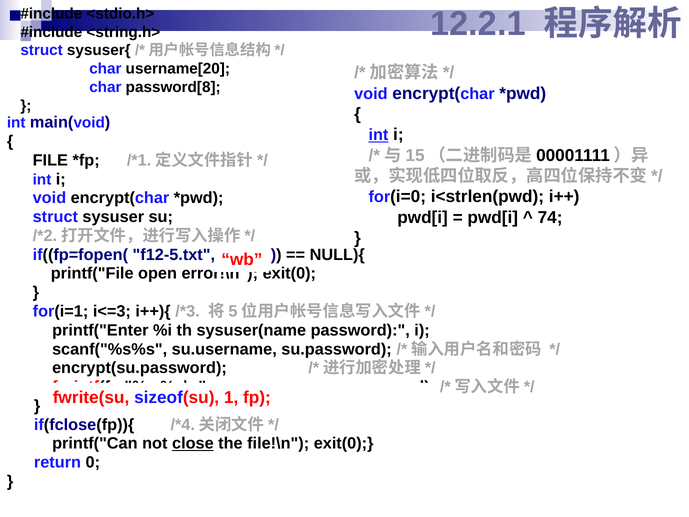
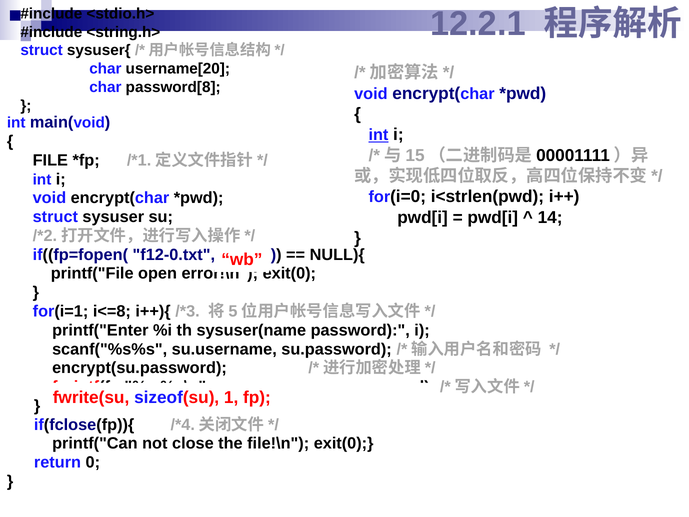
74: 74 -> 14 (550, 217)
f12-5.txt: f12-5.txt -> f12-0.txt (174, 255)
i<=3: i<=3 -> i<=8 (112, 311)
close underline: present -> none (193, 443)
